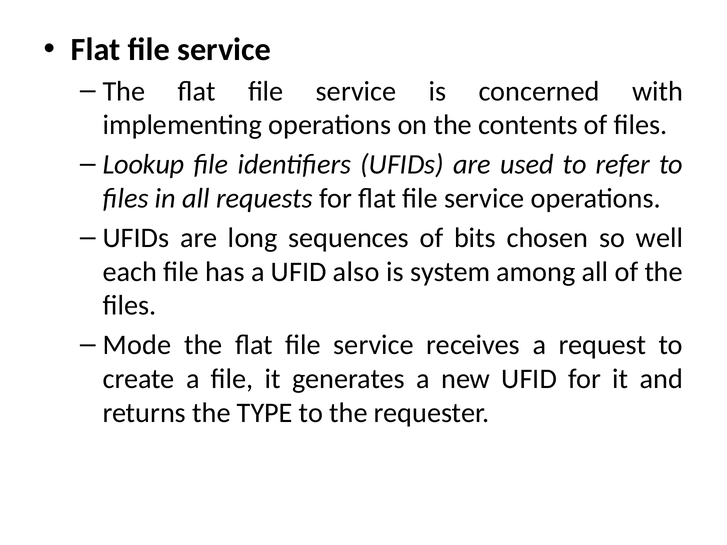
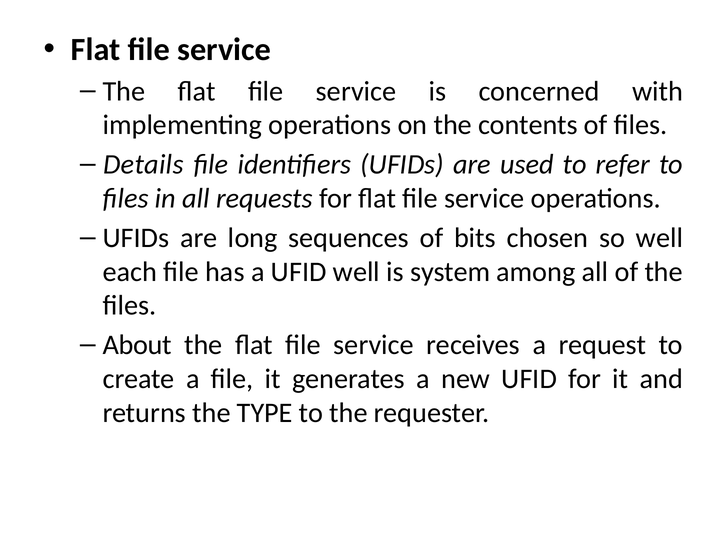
Lookup: Lookup -> Details (143, 165)
UFID also: also -> well (356, 272)
Mode: Mode -> About (137, 345)
